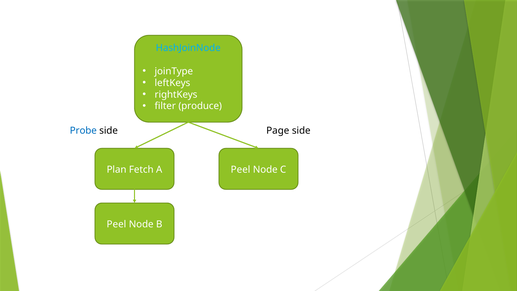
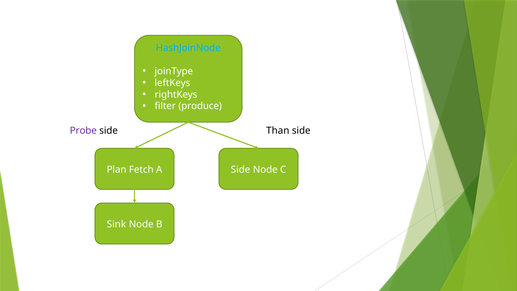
Probe colour: blue -> purple (83, 130)
Page: Page -> Than (278, 130)
Peel: Peel -> Side (241, 169)
Peel: Peel -> Sink (116, 224)
